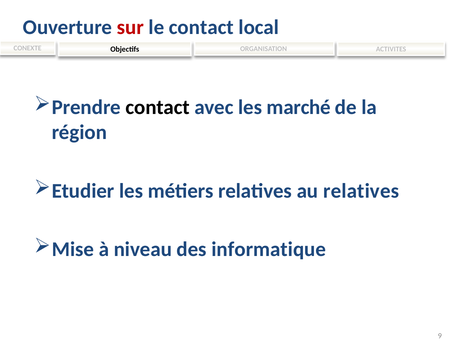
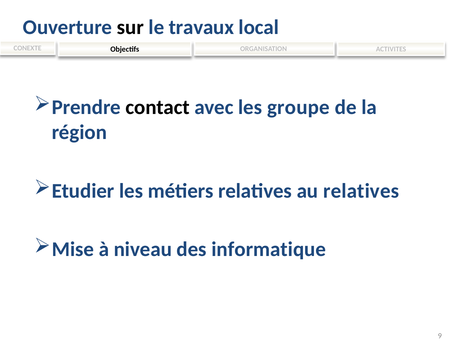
sur colour: red -> black (130, 27)
le contact: contact -> travaux (201, 27)
marché: marché -> groupe (298, 107)
